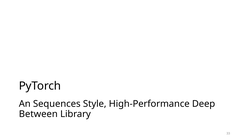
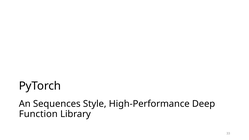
Between: Between -> Function (38, 114)
